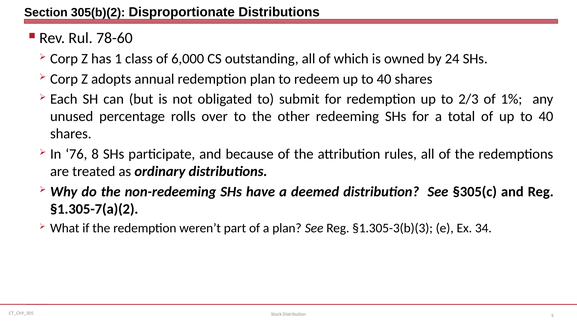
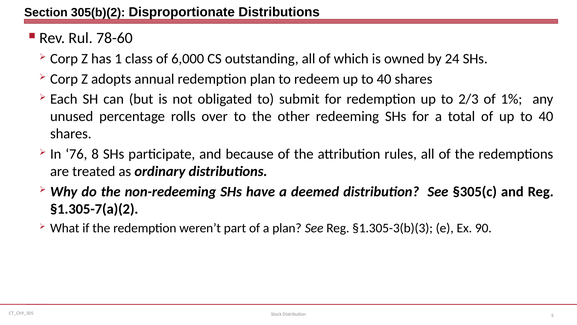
34: 34 -> 90 (483, 228)
